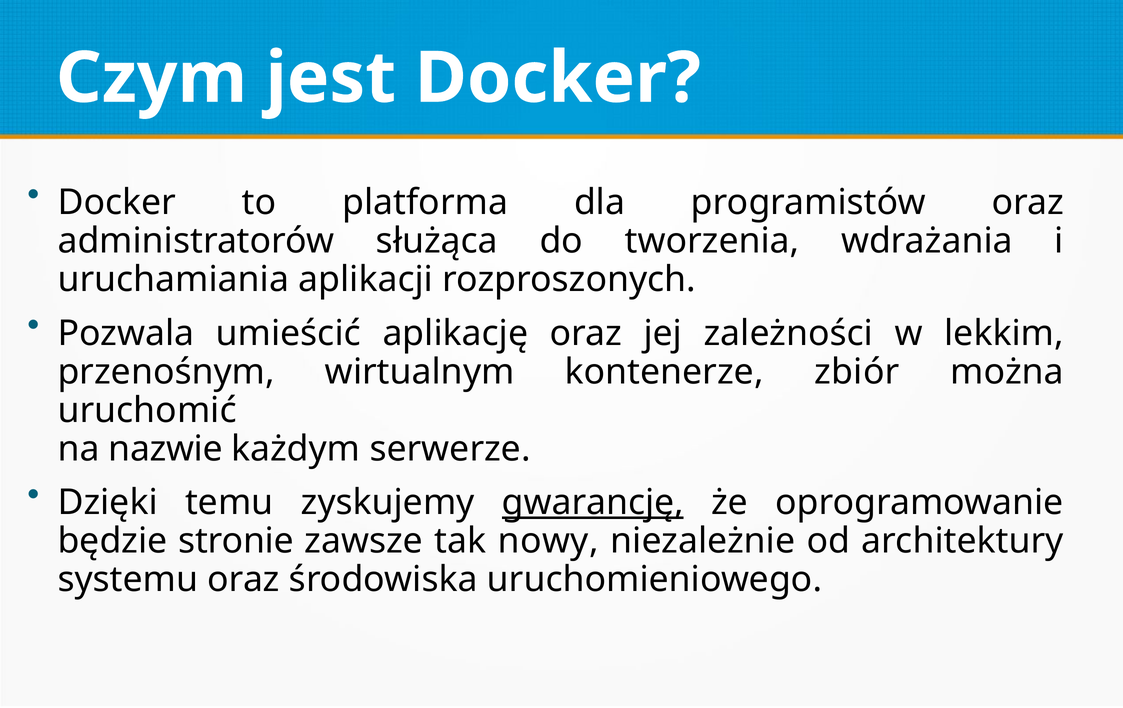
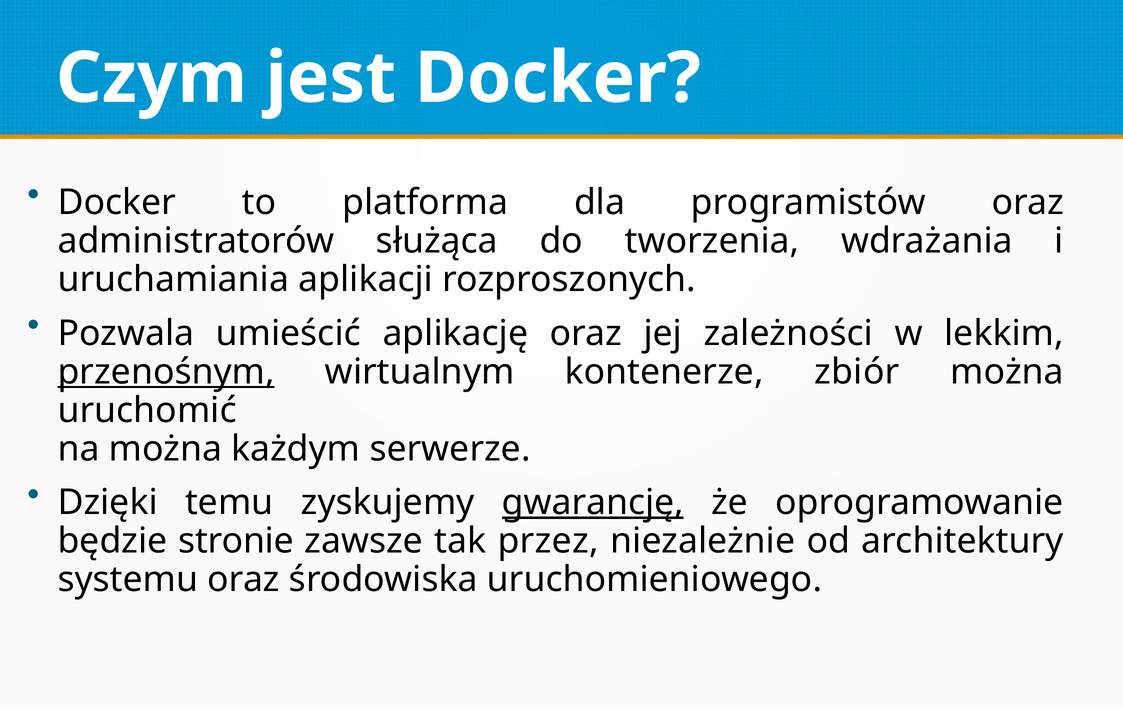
przenośnym underline: none -> present (166, 372)
na nazwie: nazwie -> można (165, 449)
nowy: nowy -> przez (548, 541)
